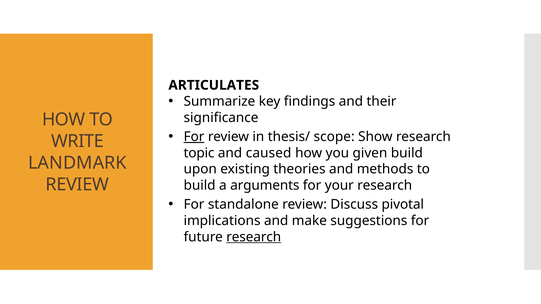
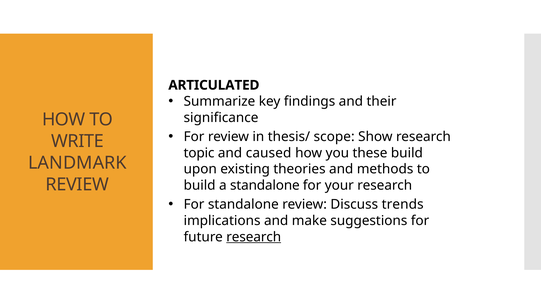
ARTICULATES: ARTICULATES -> ARTICULATED (214, 85)
For underline: present -> none (194, 137)
given: given -> these (370, 153)
a arguments: arguments -> standalone (265, 186)
pivotal: pivotal -> trends (403, 205)
